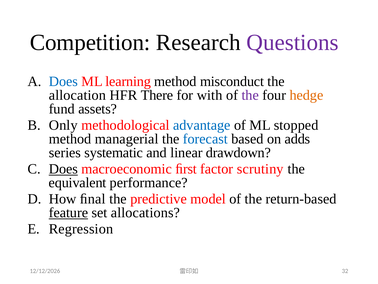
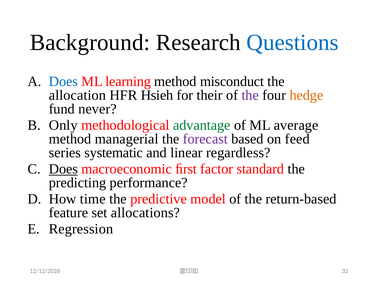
Competition: Competition -> Background (90, 42)
Questions colour: purple -> blue (293, 42)
There: There -> Hsieh (157, 95)
with: with -> their (210, 95)
assets: assets -> never (98, 109)
advantage colour: blue -> green (202, 125)
stopped: stopped -> average (296, 125)
forecast colour: blue -> purple (205, 139)
adds: adds -> feed (297, 139)
drawdown: drawdown -> regardless (238, 153)
scrutiny: scrutiny -> standard (260, 169)
equivalent: equivalent -> predicting (77, 182)
ﬁnal: ﬁnal -> time (93, 199)
feature underline: present -> none (68, 212)
